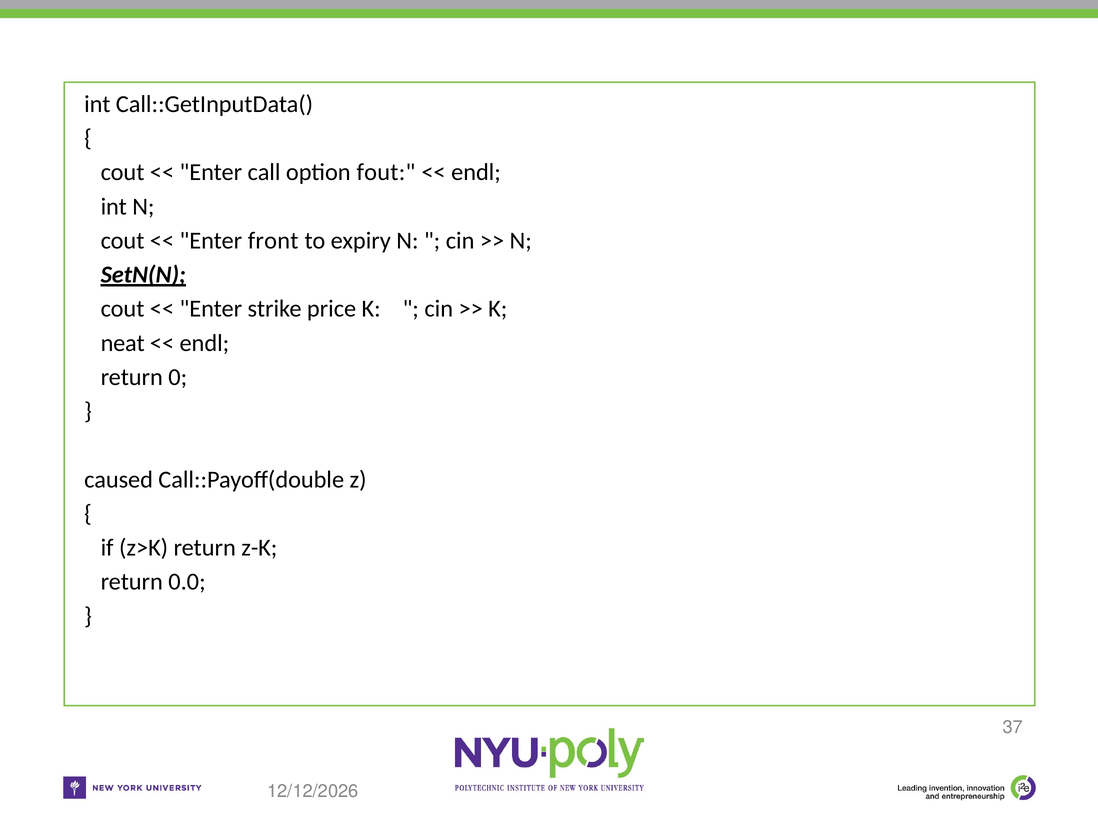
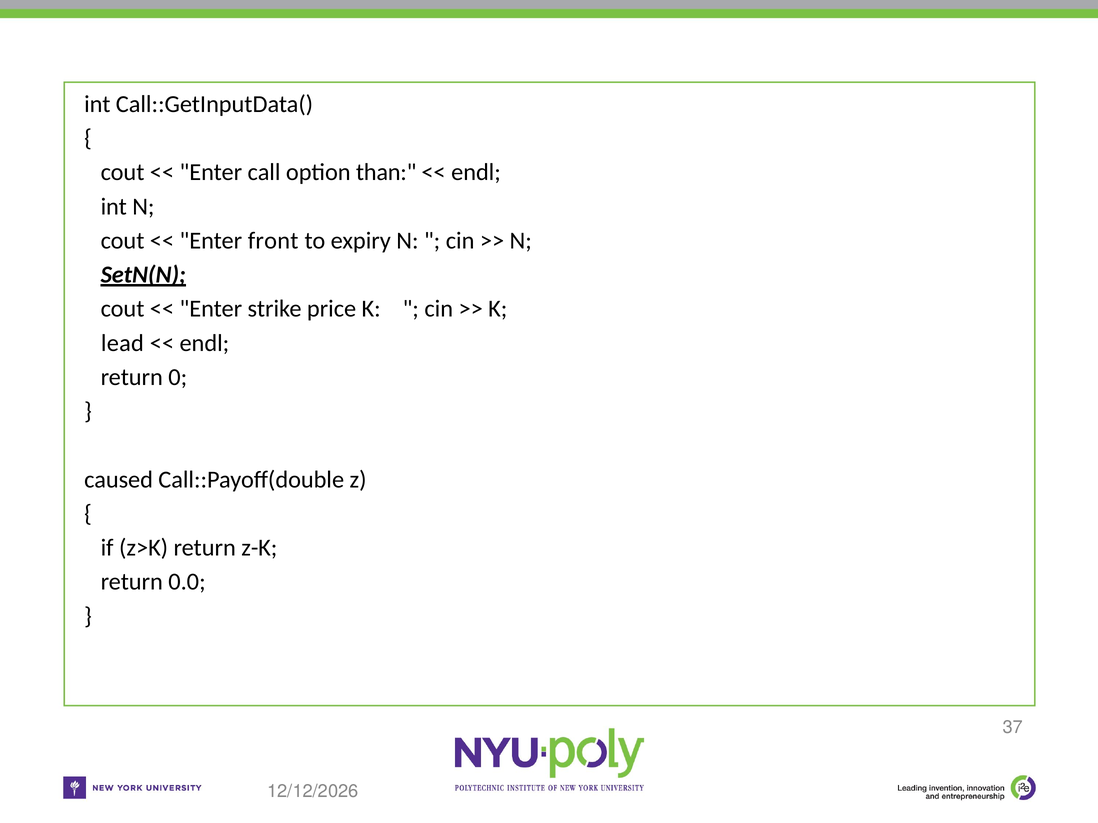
fout: fout -> than (386, 172)
neat: neat -> lead (122, 343)
